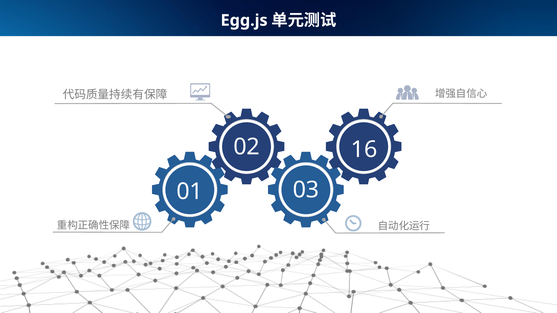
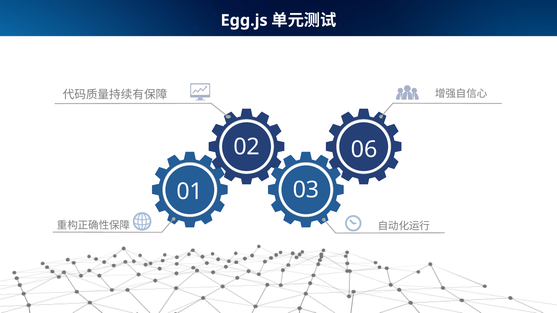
16: 16 -> 06 (364, 150)
